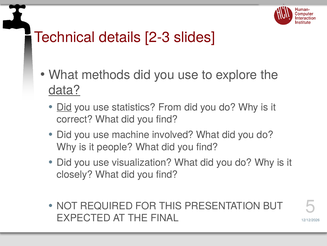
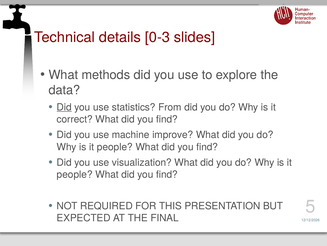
2-3: 2-3 -> 0-3 (157, 37)
data underline: present -> none (64, 90)
involved: involved -> improve (173, 135)
closely: closely -> people (75, 174)
